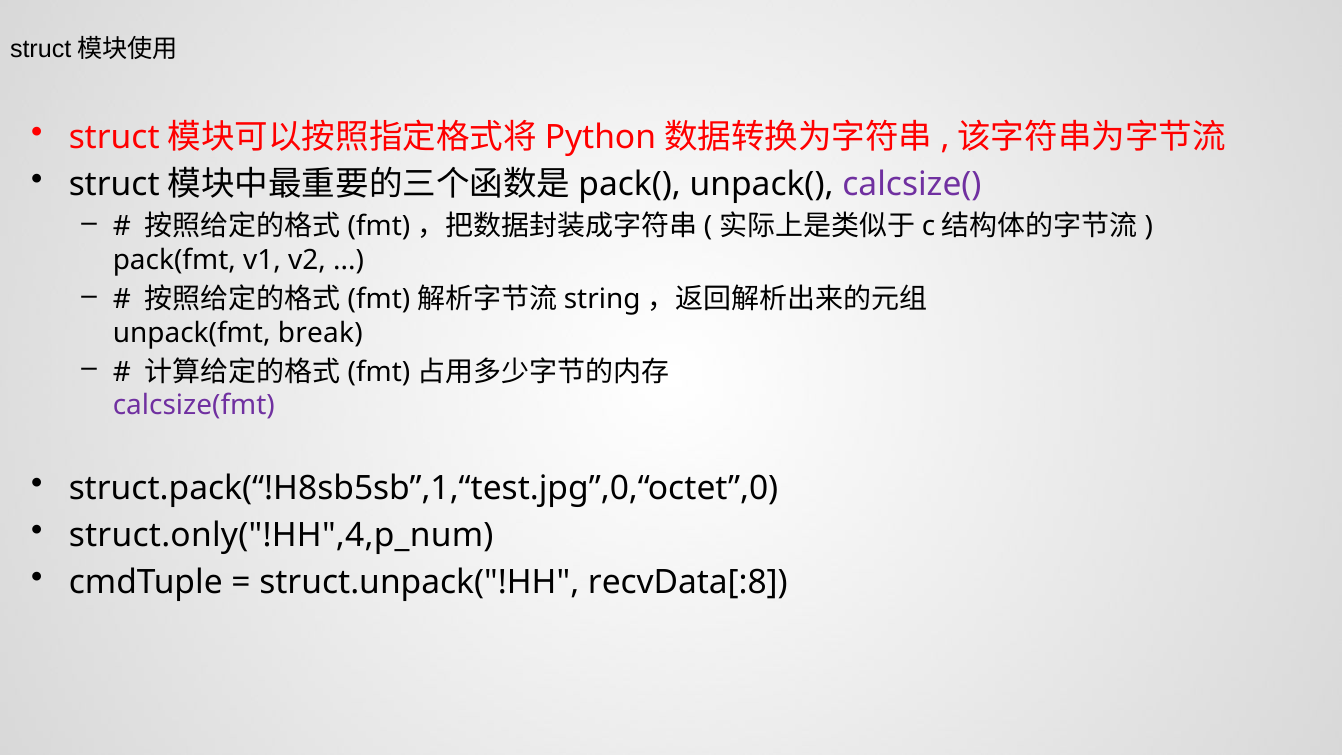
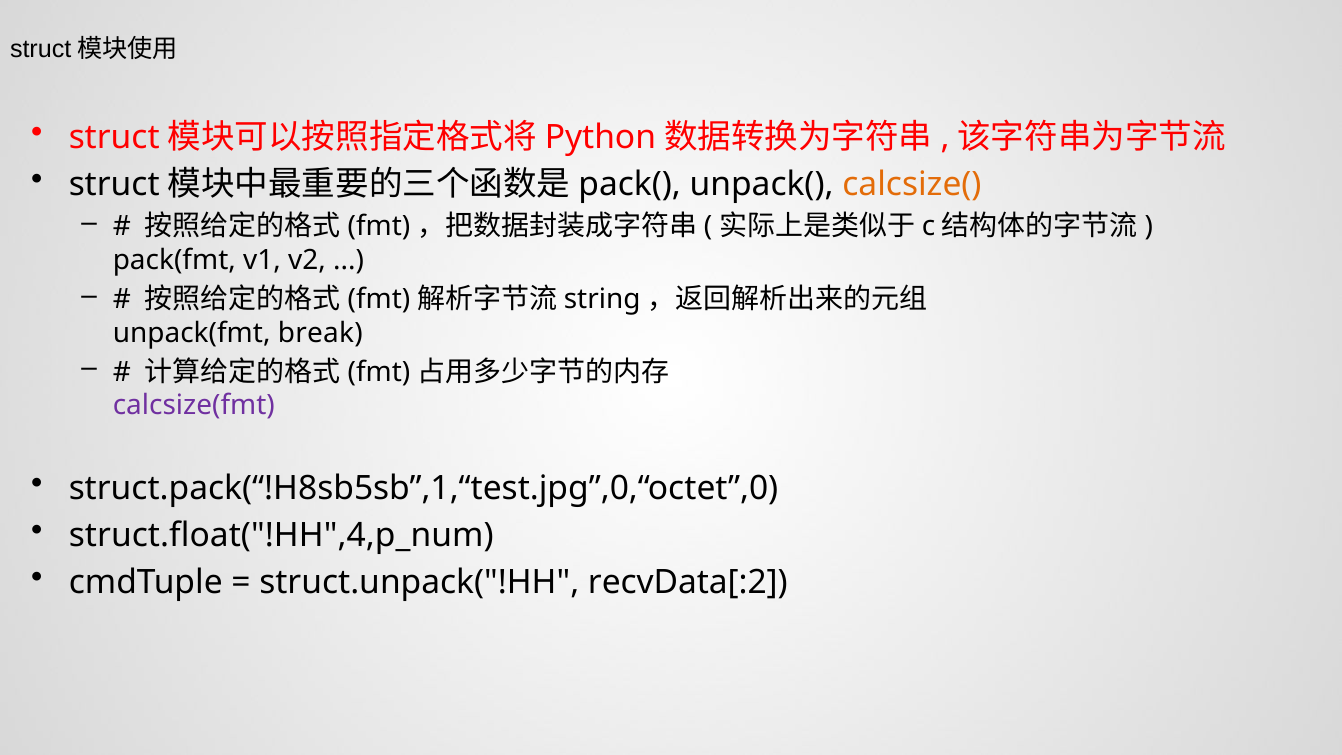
calcsize( colour: purple -> orange (912, 185)
struct.only("!HH",4,p_num: struct.only("!HH",4,p_num -> struct.float("!HH",4,p_num (281, 536)
recvData[:8: recvData[:8 -> recvData[:2 (688, 583)
